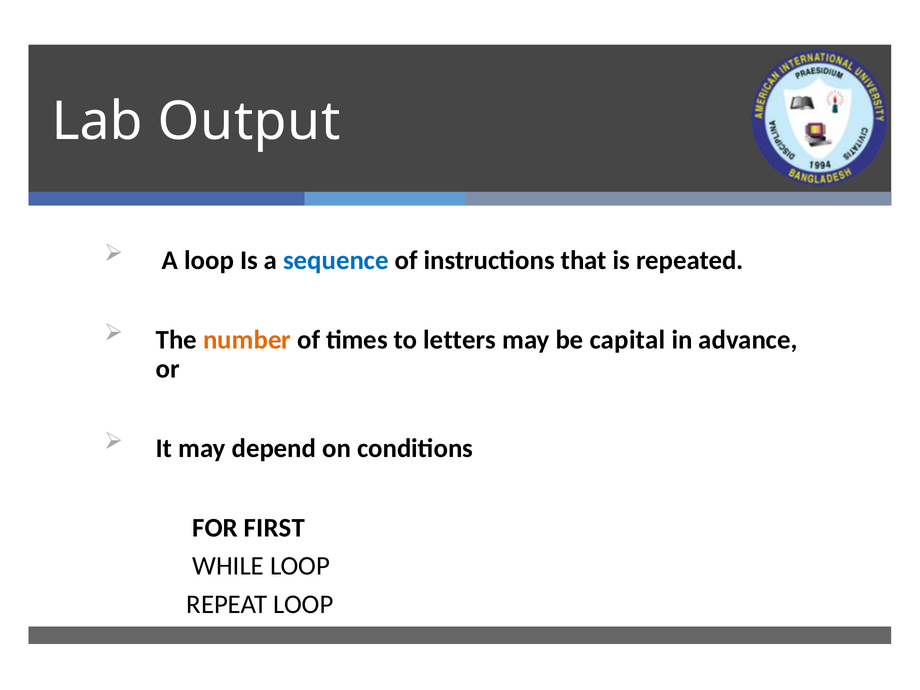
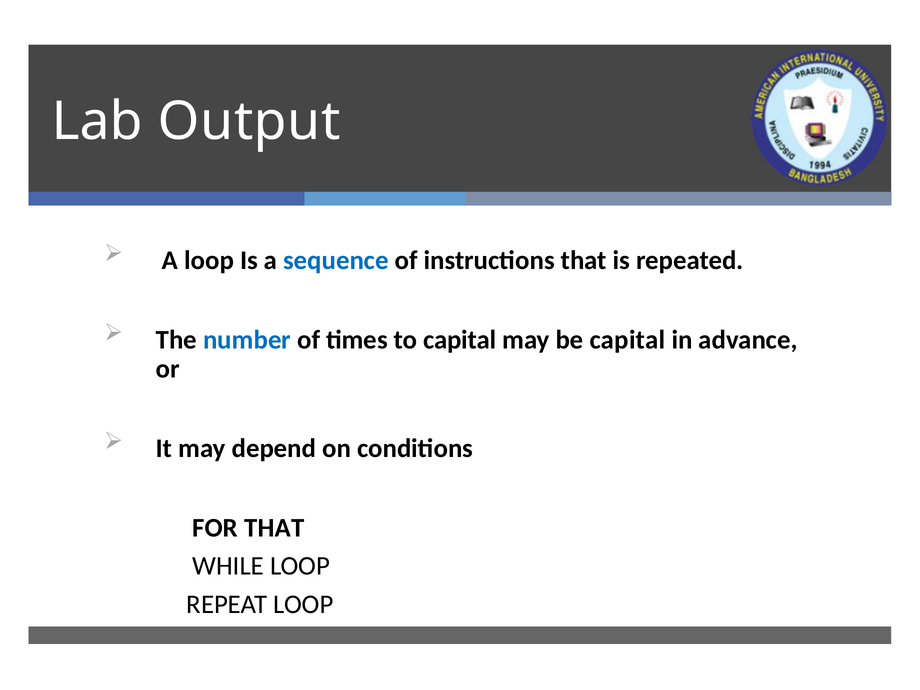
number colour: orange -> blue (247, 340)
to letters: letters -> capital (460, 340)
FOR FIRST: FIRST -> THAT (274, 528)
